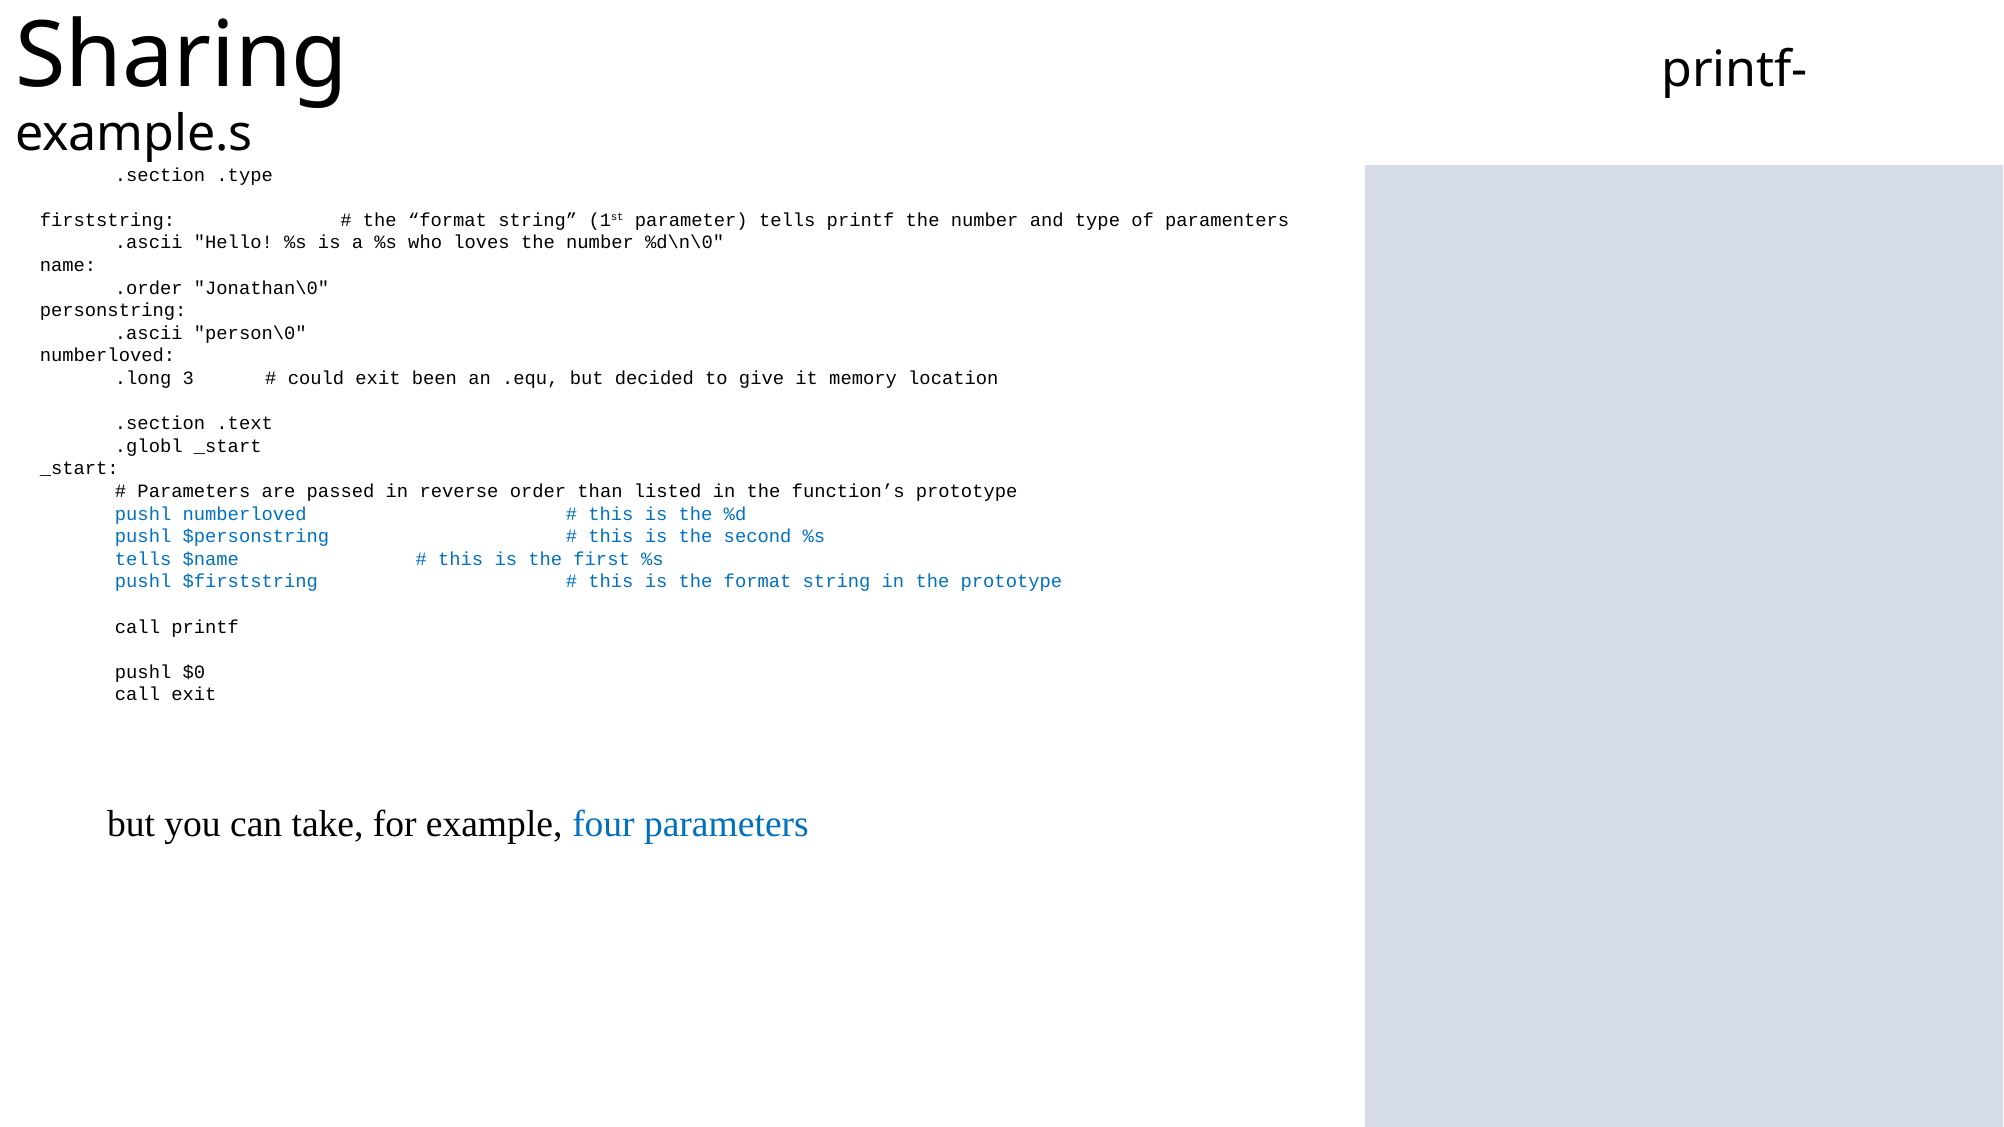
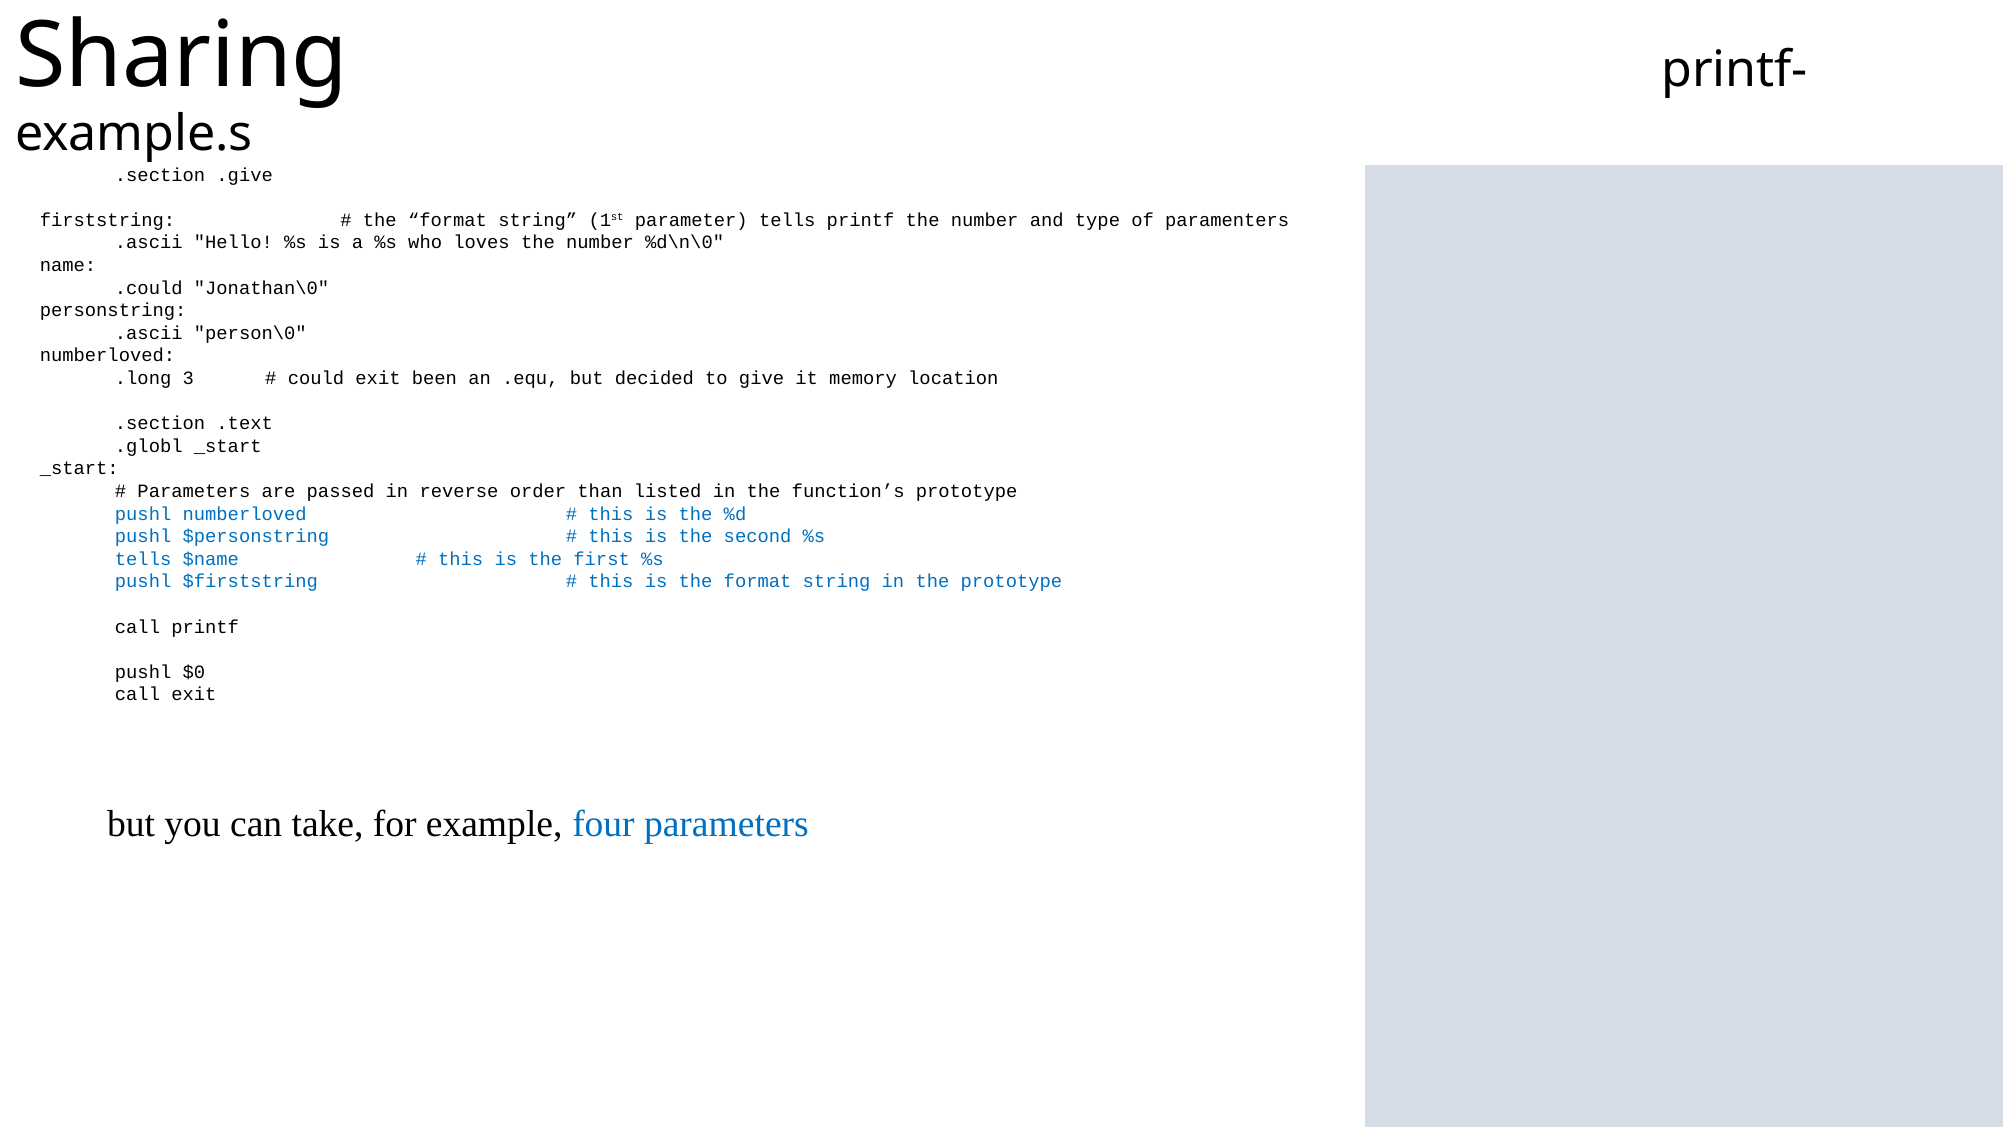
.type: .type -> .give (245, 175)
.order: .order -> .could (149, 288)
